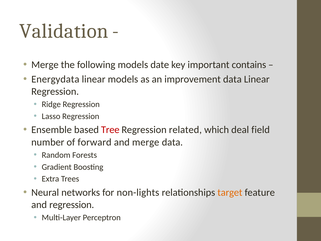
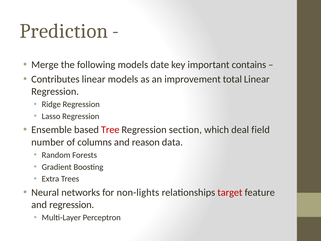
Validation: Validation -> Prediction (64, 31)
Energydata: Energydata -> Contributes (55, 79)
improvement data: data -> total (232, 79)
related: related -> section (185, 130)
forward: forward -> columns (95, 142)
and merge: merge -> reason (146, 142)
target colour: orange -> red (230, 192)
